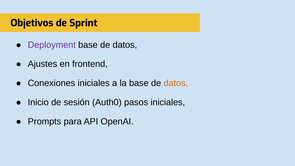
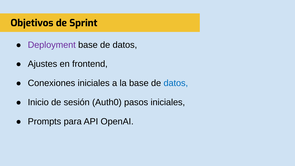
datos colour: orange -> blue (176, 83)
